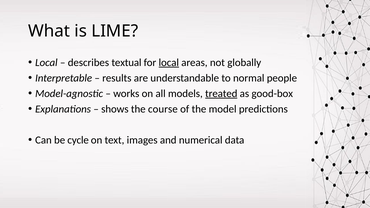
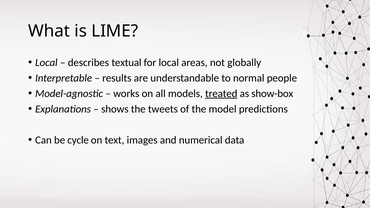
local underline: present -> none (169, 63)
good-box: good-box -> show-box (272, 94)
course: course -> tweets (163, 109)
